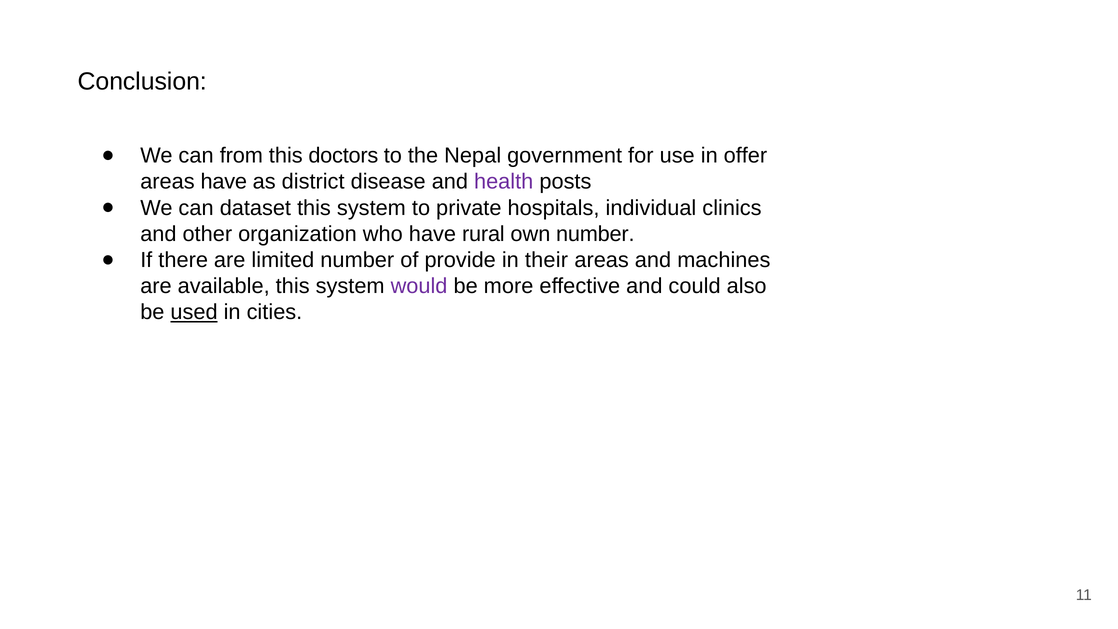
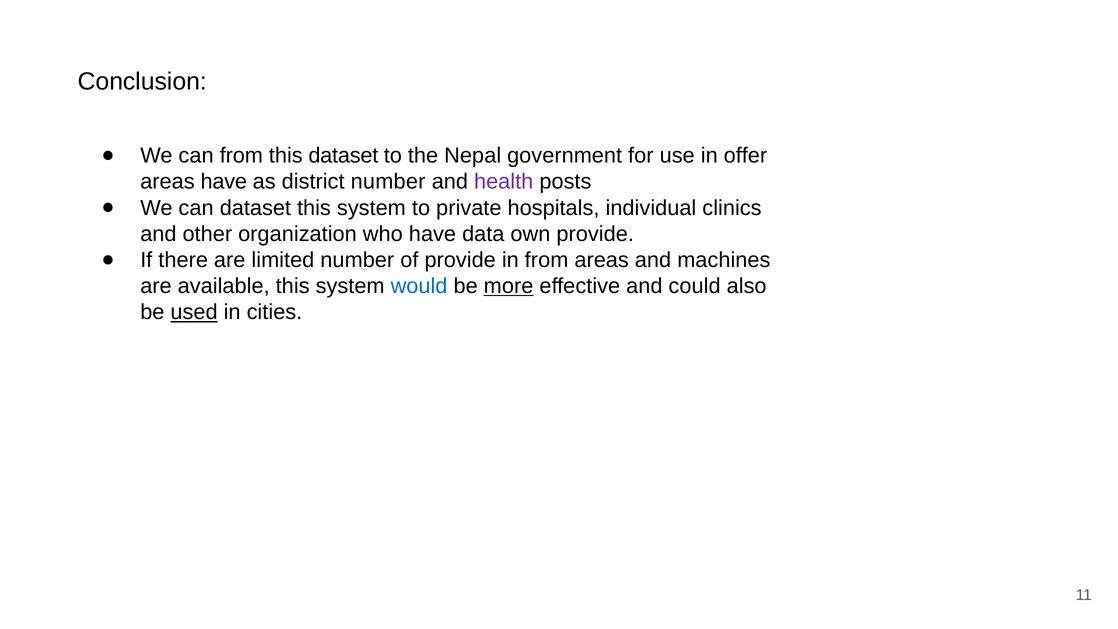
this doctors: doctors -> dataset (343, 156)
district disease: disease -> number (388, 182)
rural: rural -> data (483, 234)
own number: number -> provide (595, 234)
in their: their -> from (547, 260)
would colour: purple -> blue (419, 286)
more underline: none -> present (509, 286)
